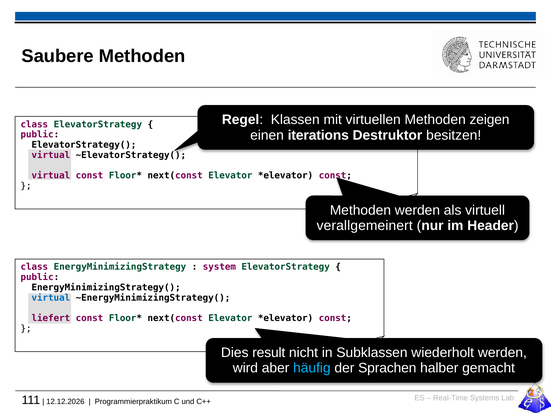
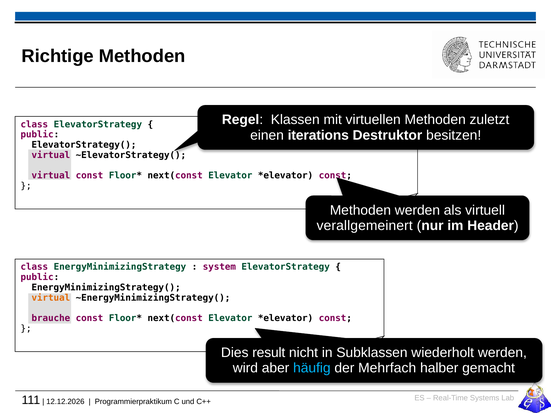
Saubere: Saubere -> Richtige (58, 56)
zeigen: zeigen -> zuletzt (489, 120)
virtual colour: blue -> orange (51, 298)
liefert: liefert -> brauche (51, 318)
Sprachen: Sprachen -> Mehrfach (387, 368)
